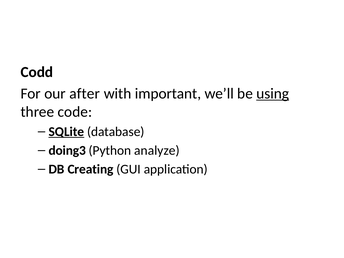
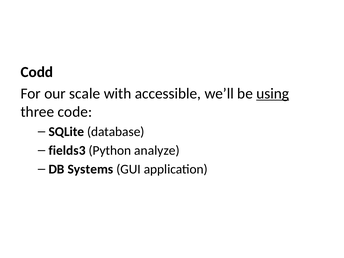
after: after -> scale (85, 94)
important: important -> accessible (168, 94)
SQLite underline: present -> none (66, 132)
doing3: doing3 -> fields3 (67, 150)
Creating: Creating -> Systems (90, 169)
